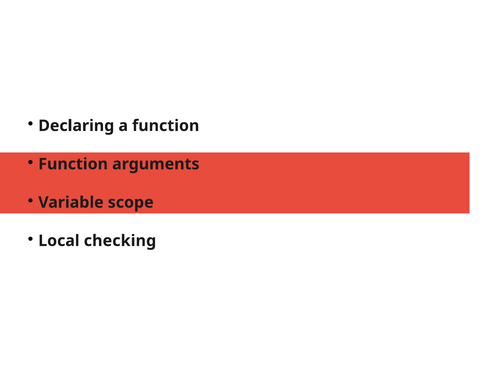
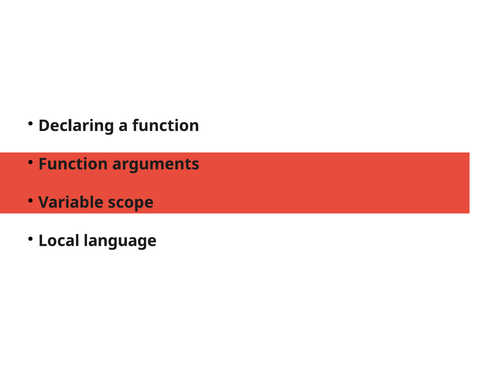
Local checking: checking -> language (120, 240)
